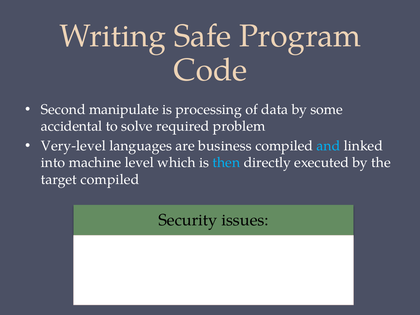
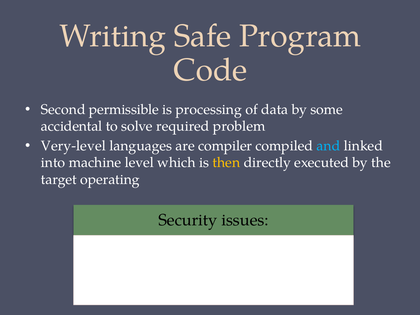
manipulate: manipulate -> permissible (124, 109)
business: business -> compiler (225, 146)
then colour: light blue -> yellow (226, 163)
target compiled: compiled -> operating (110, 179)
